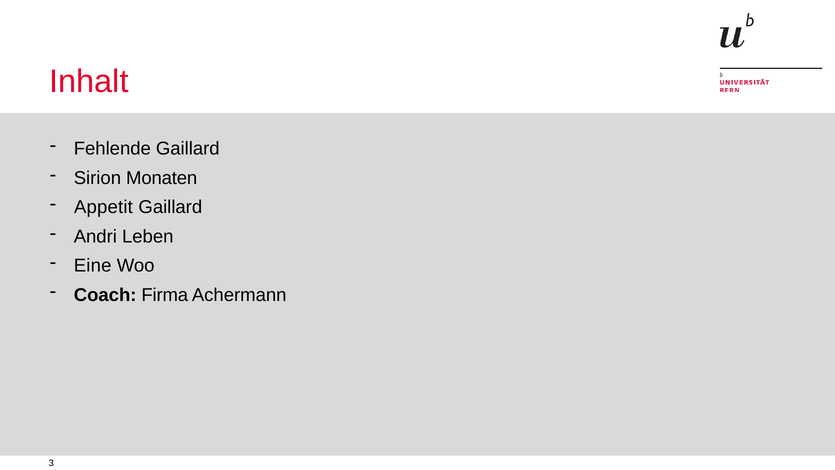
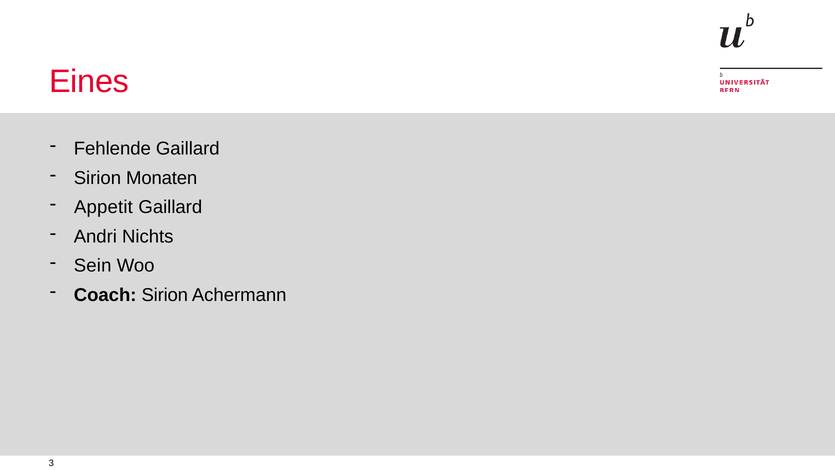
Inhalt: Inhalt -> Eines (89, 82)
Leben: Leben -> Nichts (148, 236)
Eine: Eine -> Sein (93, 266)
Coach Firma: Firma -> Sirion (165, 295)
